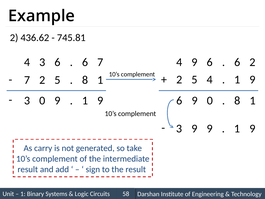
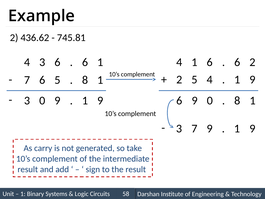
6 7: 7 -> 1 (100, 62)
4 9: 9 -> 1 (194, 62)
2: 2 -> 6 (42, 80)
3 9: 9 -> 7 (194, 128)
